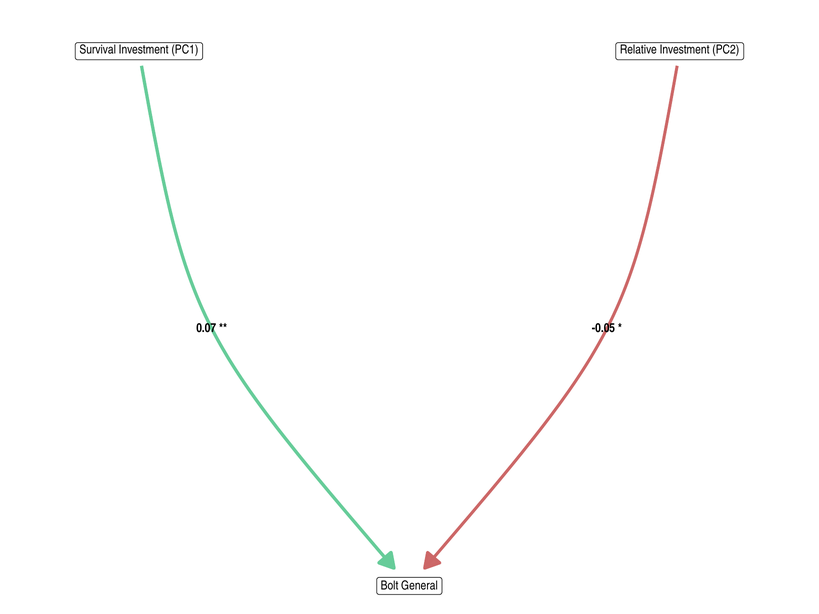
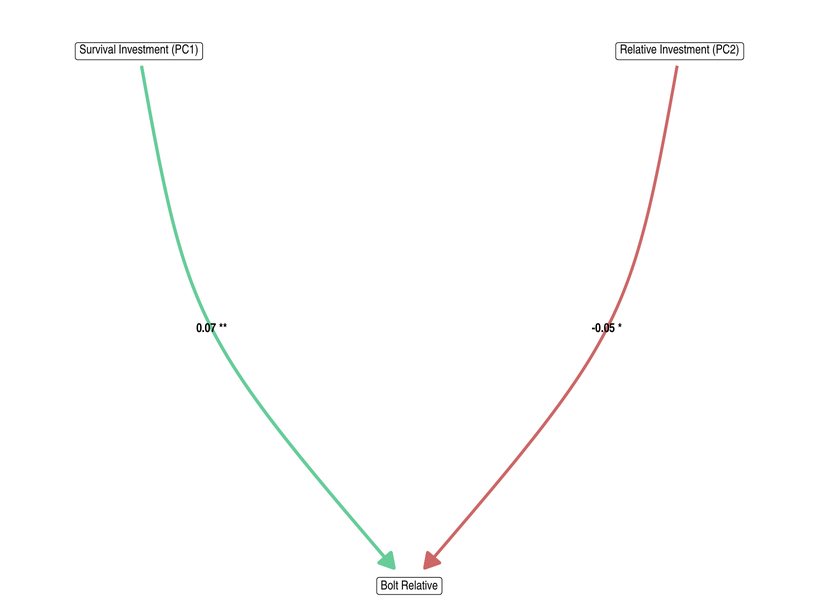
Bolt General: General -> Relative (420, 586)
